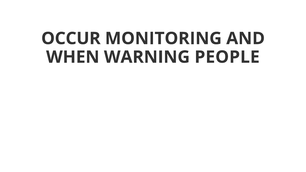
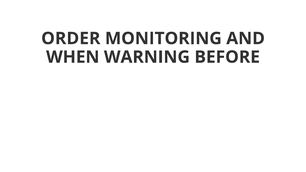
OCCUR: OCCUR -> ORDER (71, 39)
PEOPLE: PEOPLE -> BEFORE (227, 57)
